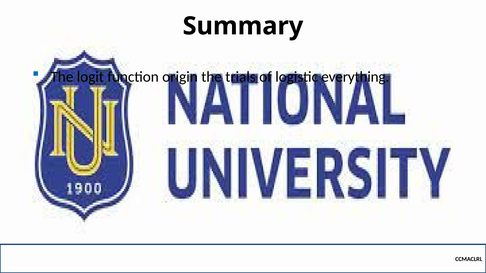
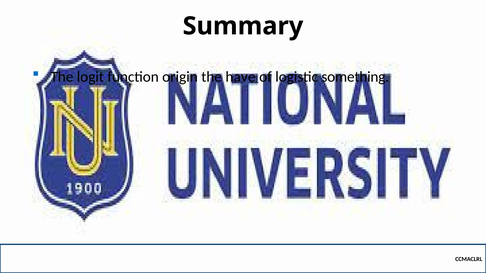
trials: trials -> have (240, 77)
everything: everything -> something (355, 77)
